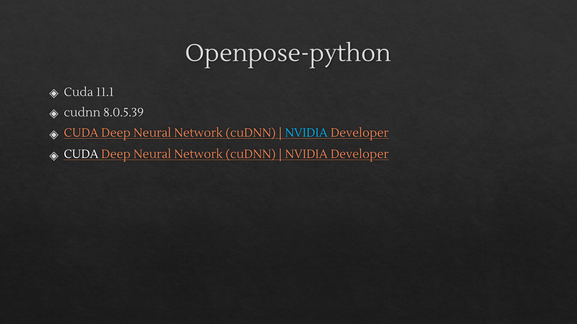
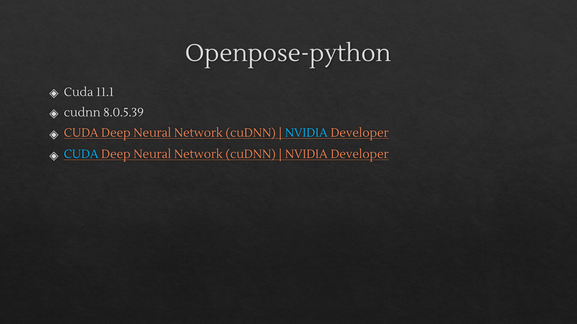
CUDA colour: white -> light blue (81, 155)
